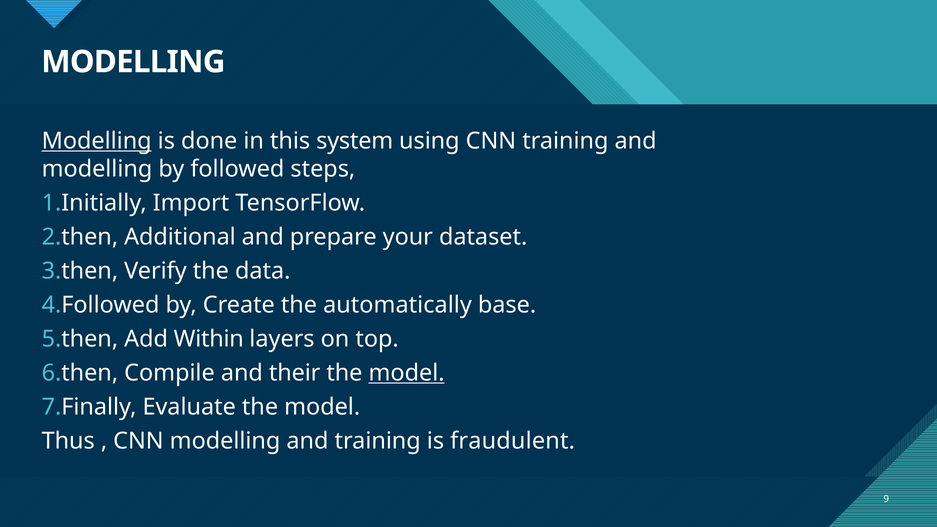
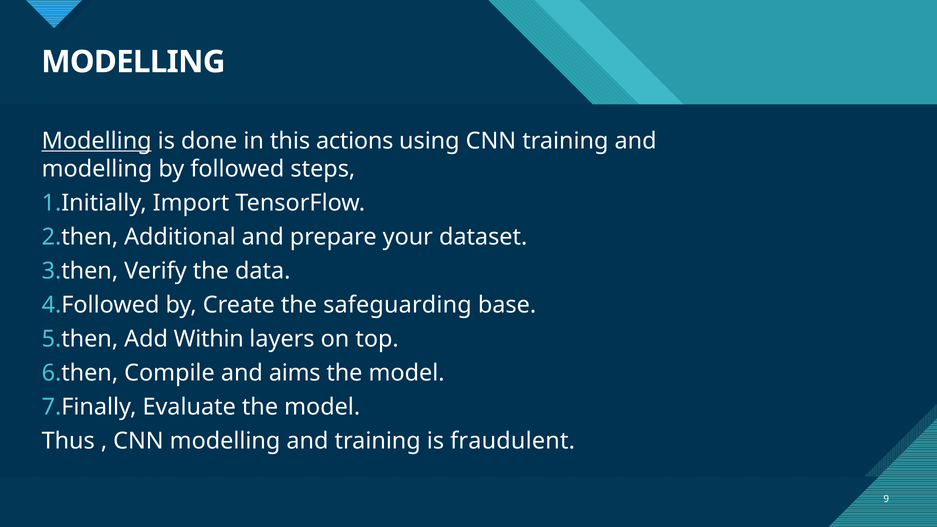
system: system -> actions (355, 141)
automatically: automatically -> safeguarding (397, 305)
their: their -> aims (295, 373)
model underline: present -> none (407, 373)
